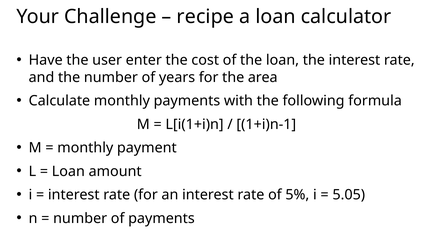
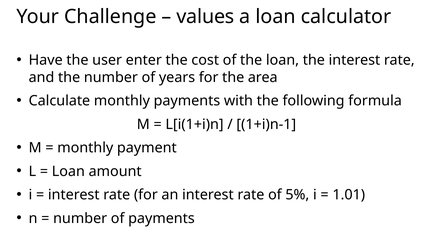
recipe: recipe -> values (205, 17)
5.05: 5.05 -> 1.01 (349, 195)
